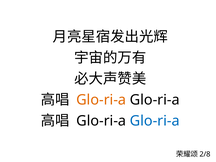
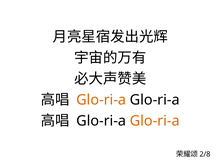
Glo-ri-a colour: blue -> orange (155, 121)
